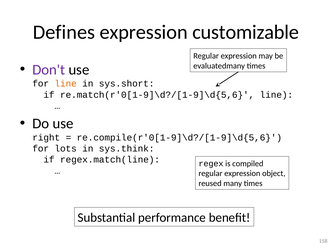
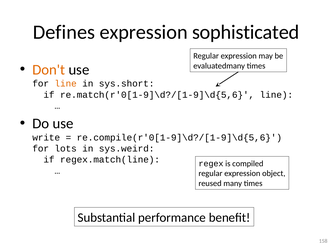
customizable: customizable -> sophisticated (246, 32)
Don't colour: purple -> orange (49, 70)
right: right -> write (46, 138)
sys.think: sys.think -> sys.weird (127, 149)
